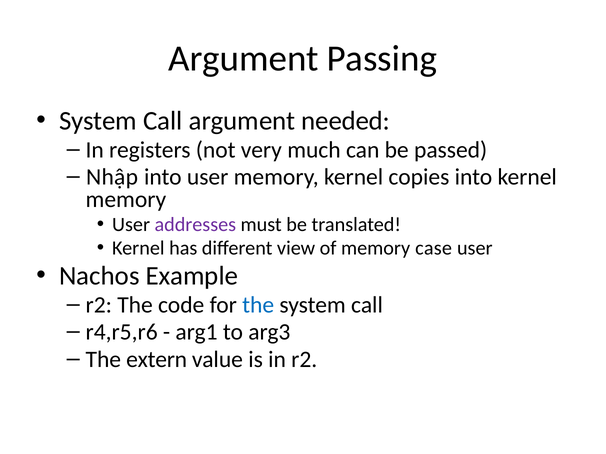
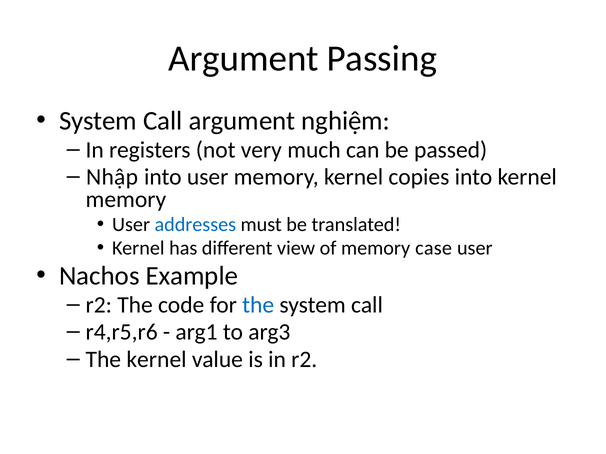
needed: needed -> nghiệm (346, 121)
addresses colour: purple -> blue (195, 225)
The extern: extern -> kernel (157, 360)
